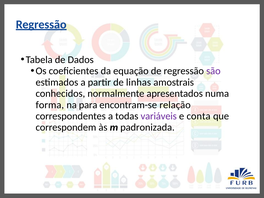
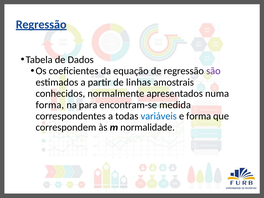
relação: relação -> medida (175, 105)
variáveis colour: purple -> blue (159, 116)
e conta: conta -> forma (199, 116)
padronizada: padronizada -> normalidade (148, 127)
